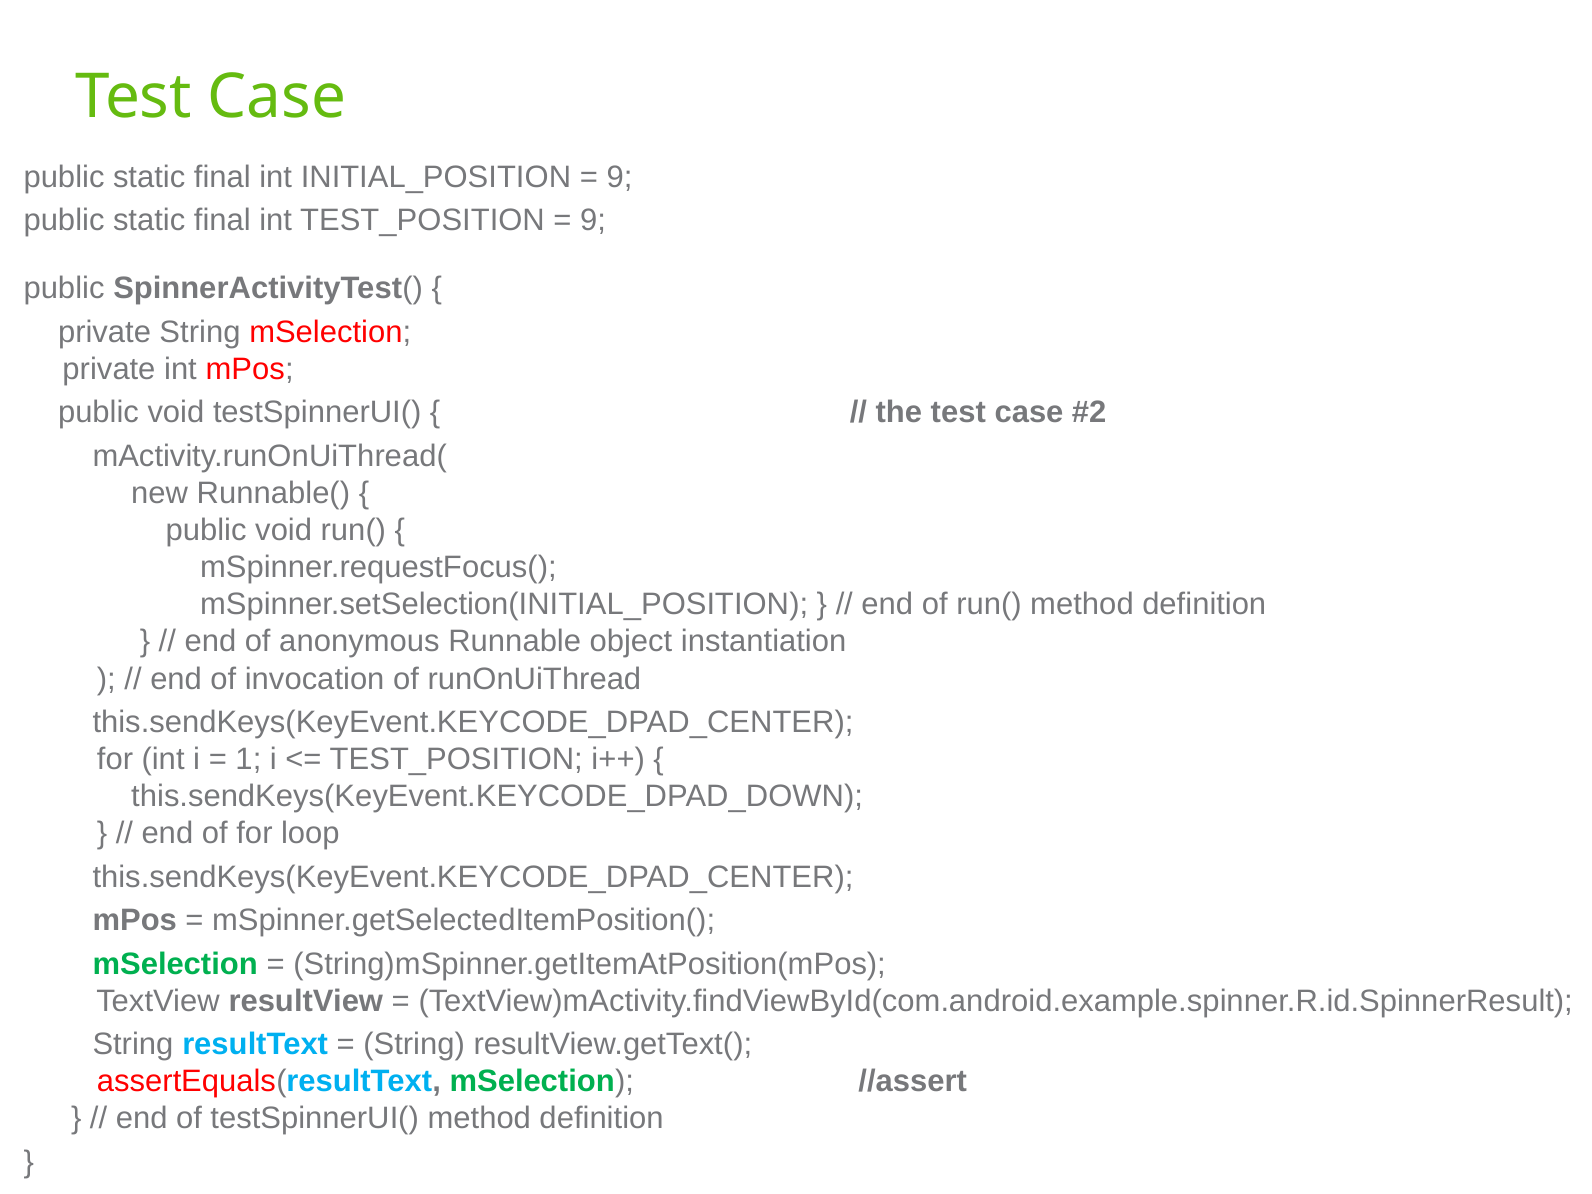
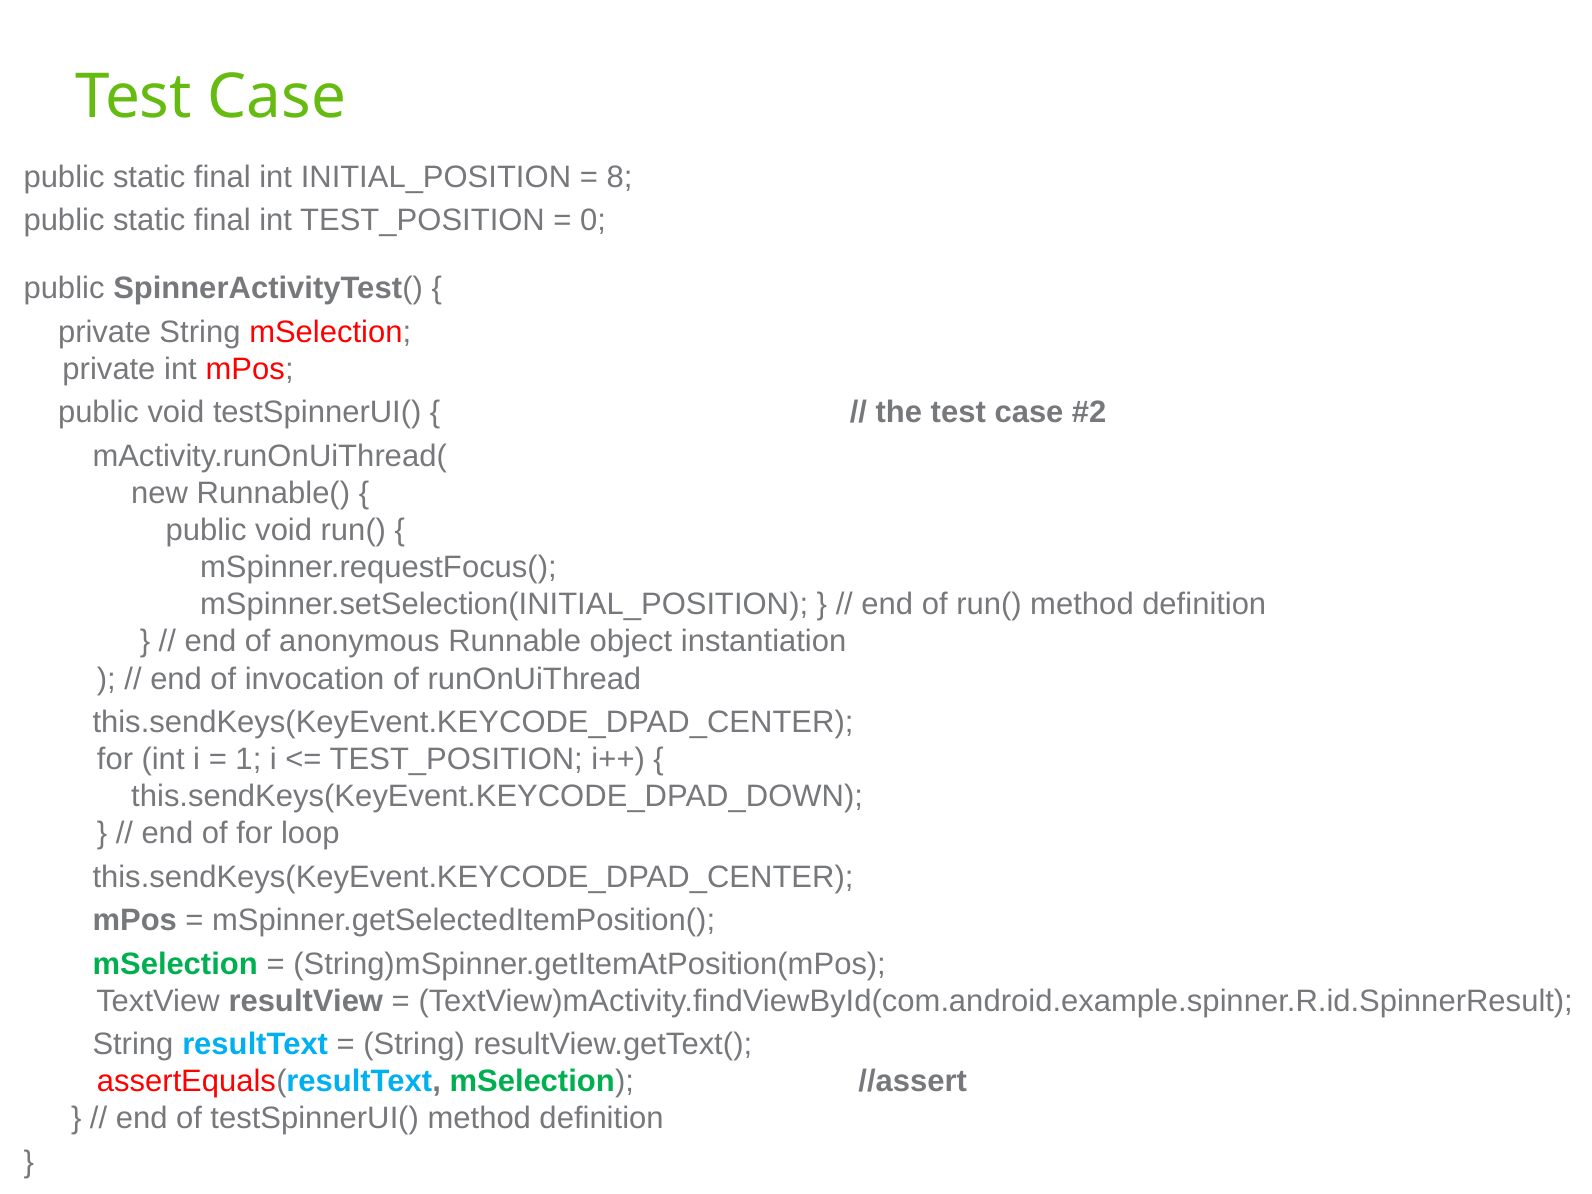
9: 9 -> 8 (620, 177)
9: 9 -> 0 (593, 220)
